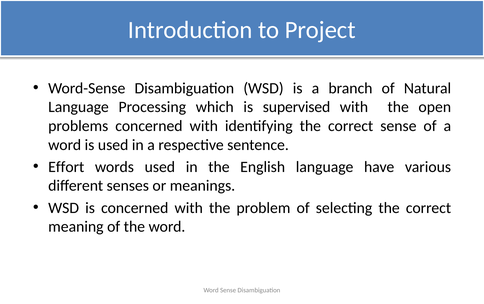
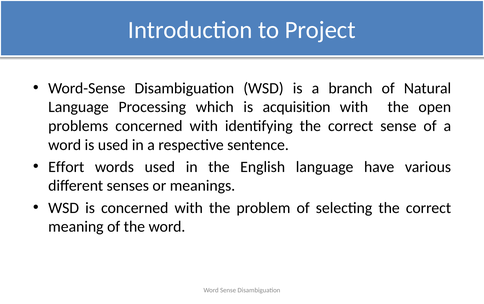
supervised: supervised -> acquisition (297, 107)
